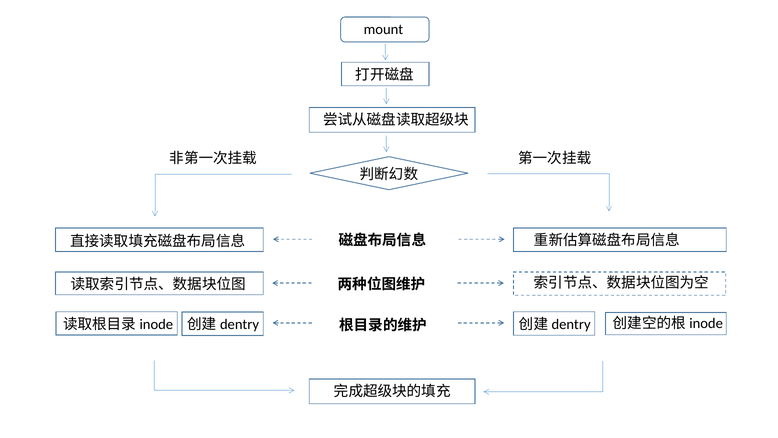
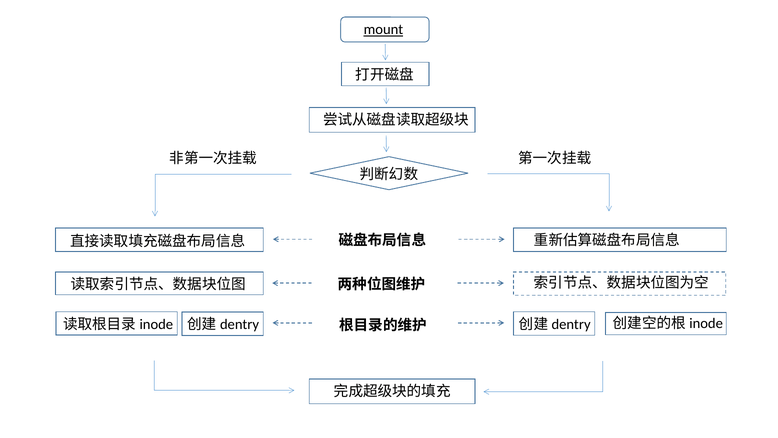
mount underline: none -> present (383, 30)
